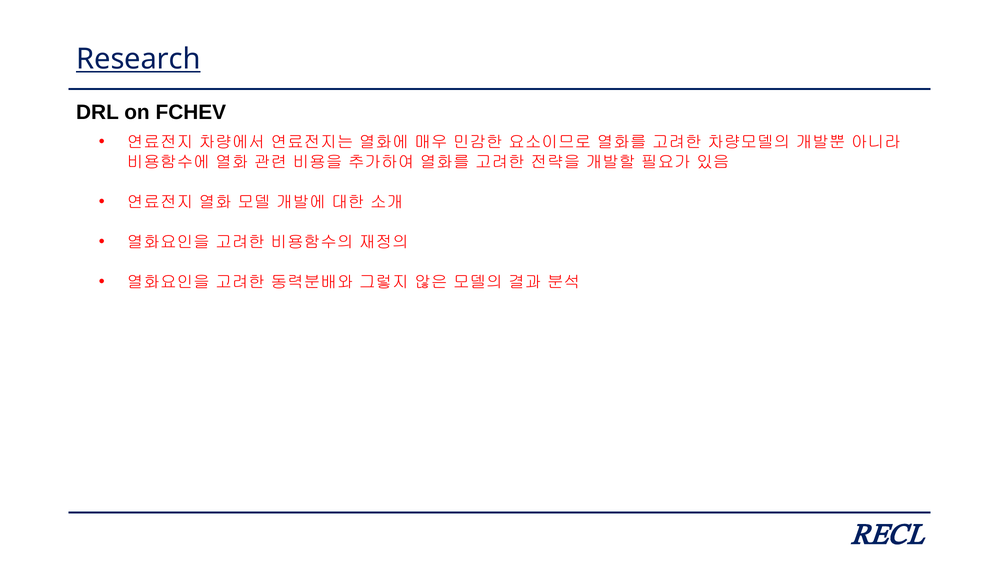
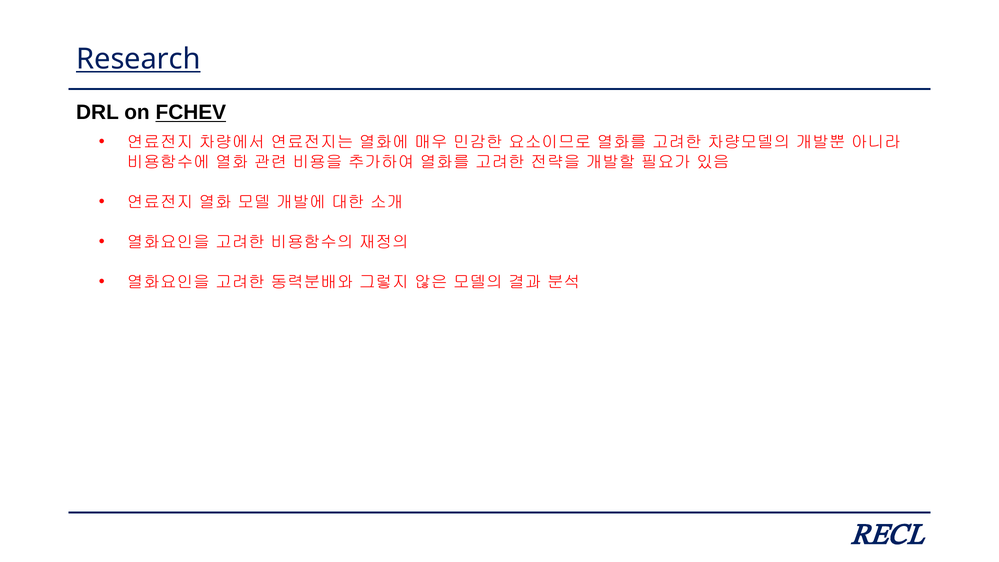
FCHEV underline: none -> present (191, 112)
